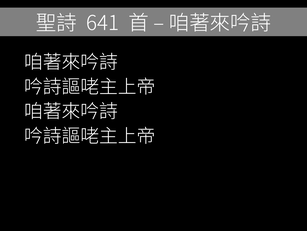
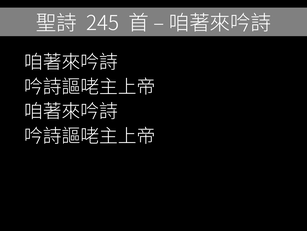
641: 641 -> 245 (103, 23)
